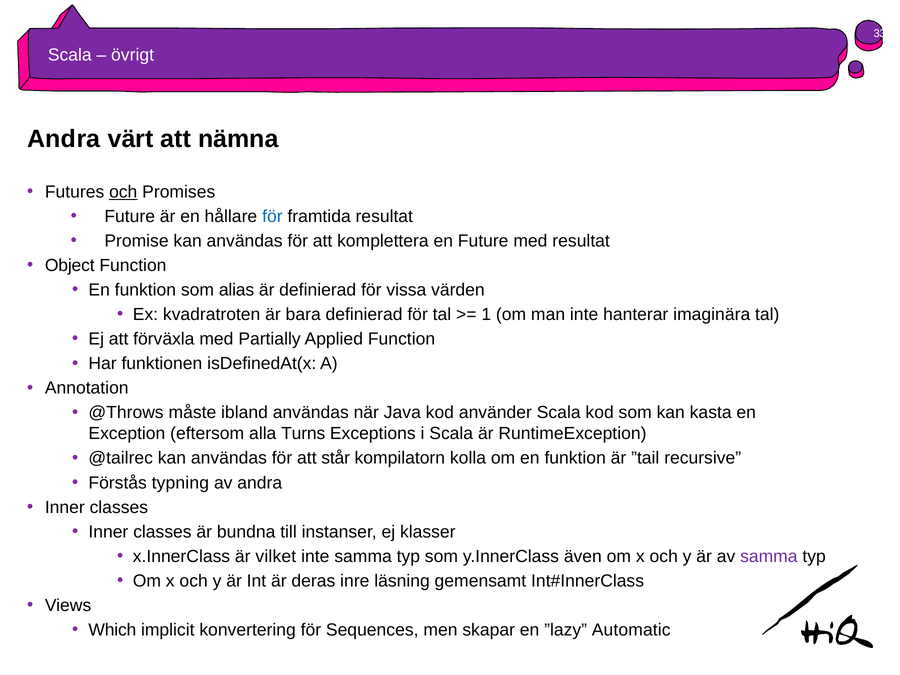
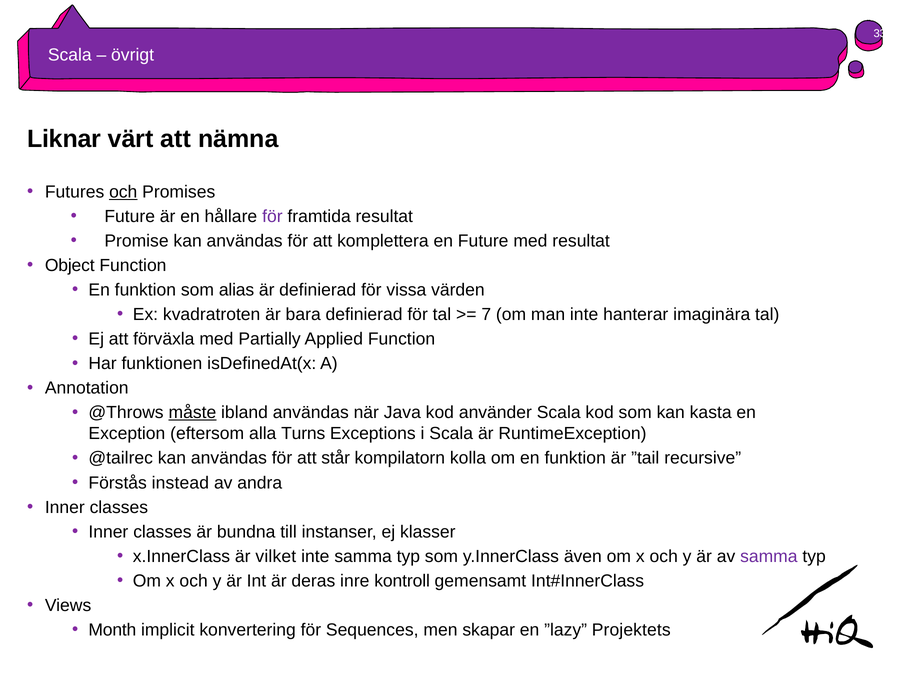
Andra: Andra -> Liknar (64, 139)
för colour: blue -> purple (272, 217)
1: 1 -> 7 (486, 315)
måste underline: none -> present (192, 413)
typning: typning -> instead (180, 483)
läsning: läsning -> kontroll (402, 581)
Which: Which -> Month (112, 630)
Automatic: Automatic -> Projektets (631, 630)
